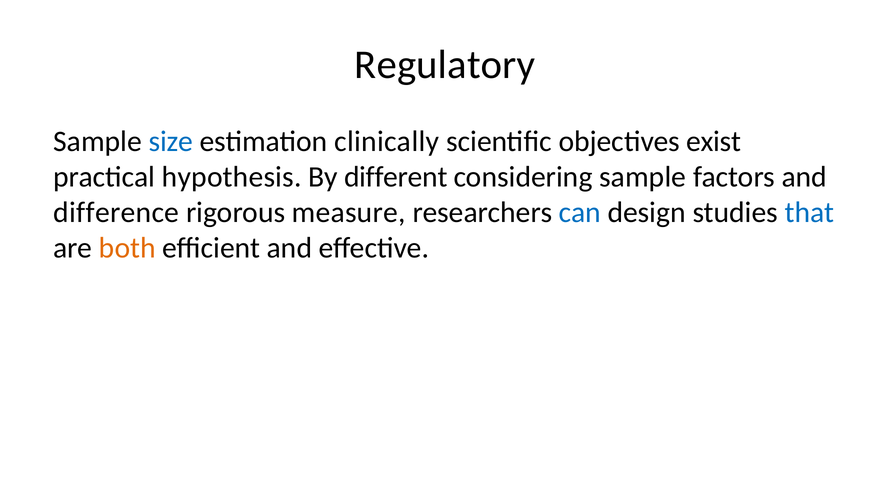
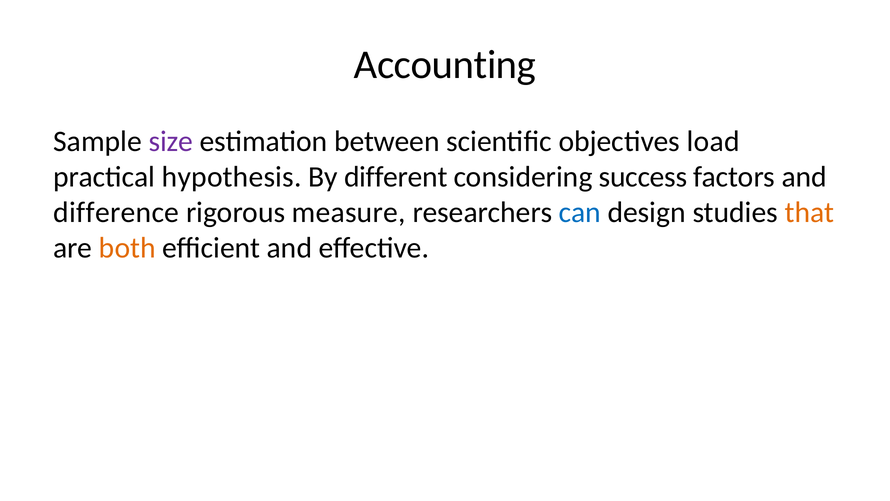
Regulatory: Regulatory -> Accounting (445, 65)
size colour: blue -> purple (171, 141)
clinically: clinically -> between (387, 141)
exist: exist -> load (713, 141)
considering sample: sample -> success (643, 177)
that colour: blue -> orange (809, 212)
